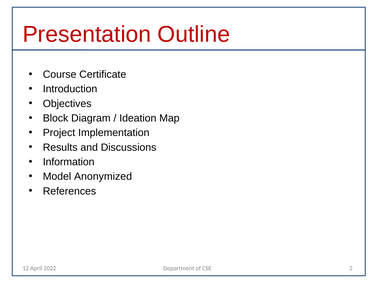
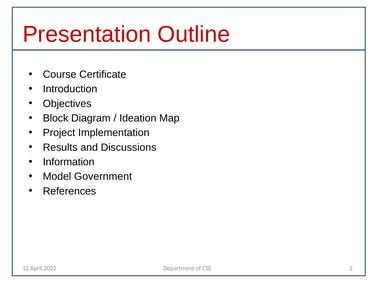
Anonymized: Anonymized -> Government (103, 177)
